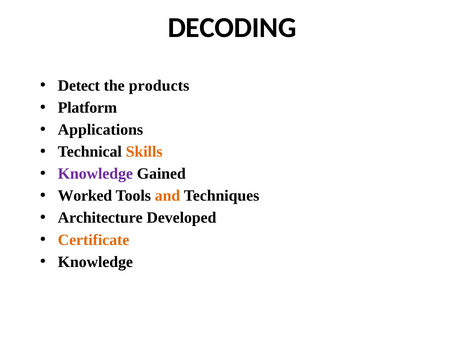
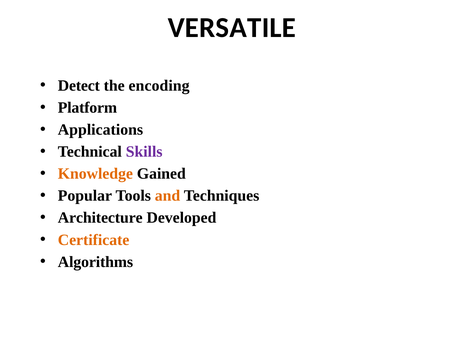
DECODING: DECODING -> VERSATILE (232, 28)
products: products -> encoding (159, 86)
Skills colour: orange -> purple (144, 152)
Knowledge colour: purple -> orange (95, 174)
Worked: Worked -> Popular (85, 196)
Knowledge: Knowledge -> Algorithms (95, 262)
